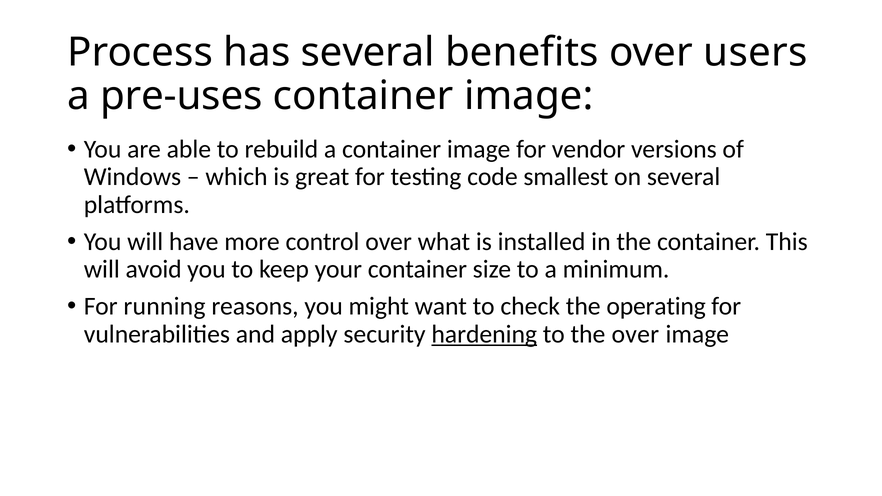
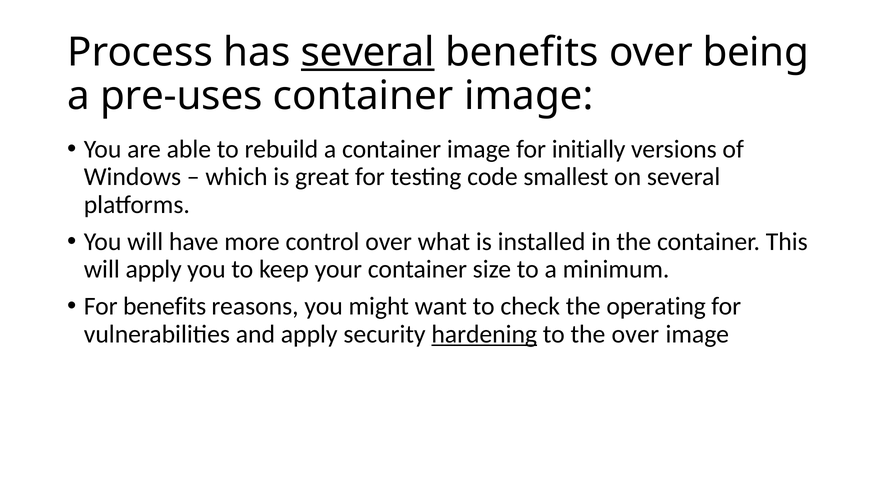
several underline: none -> present (368, 52)
users: users -> being (756, 52)
vendor: vendor -> initially (589, 149)
will avoid: avoid -> apply (154, 269)
For running: running -> benefits (165, 306)
